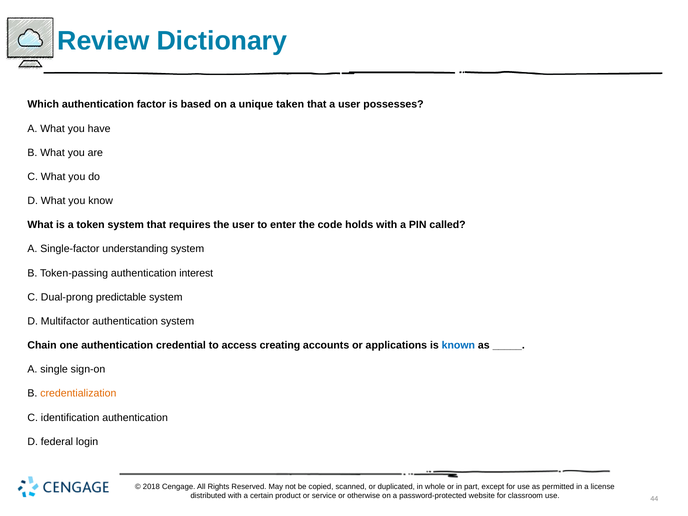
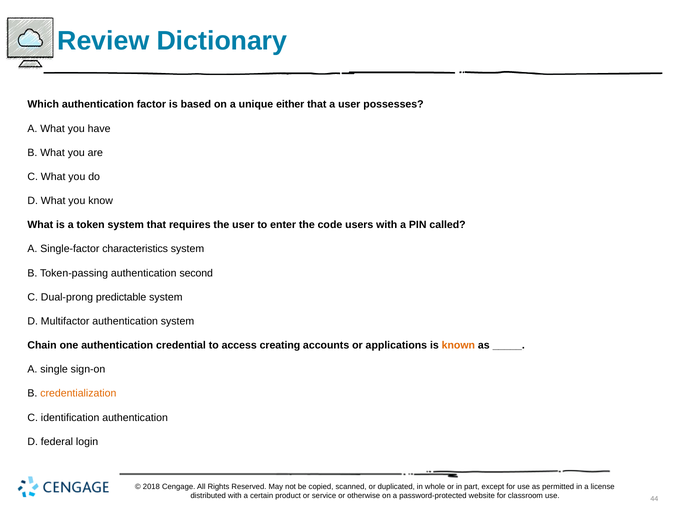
taken: taken -> either (290, 104)
holds: holds -> users (359, 225)
understanding: understanding -> characteristics (135, 249)
interest: interest -> second (196, 273)
known colour: blue -> orange (458, 345)
